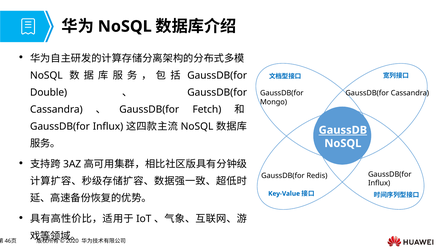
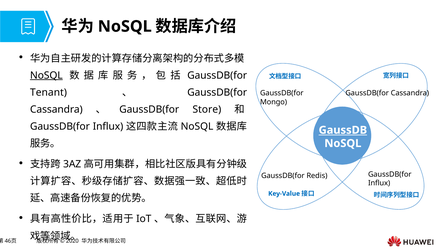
NoSQL underline: none -> present (46, 75)
Double: Double -> Tenant (48, 93)
Fetch: Fetch -> Store (207, 110)
